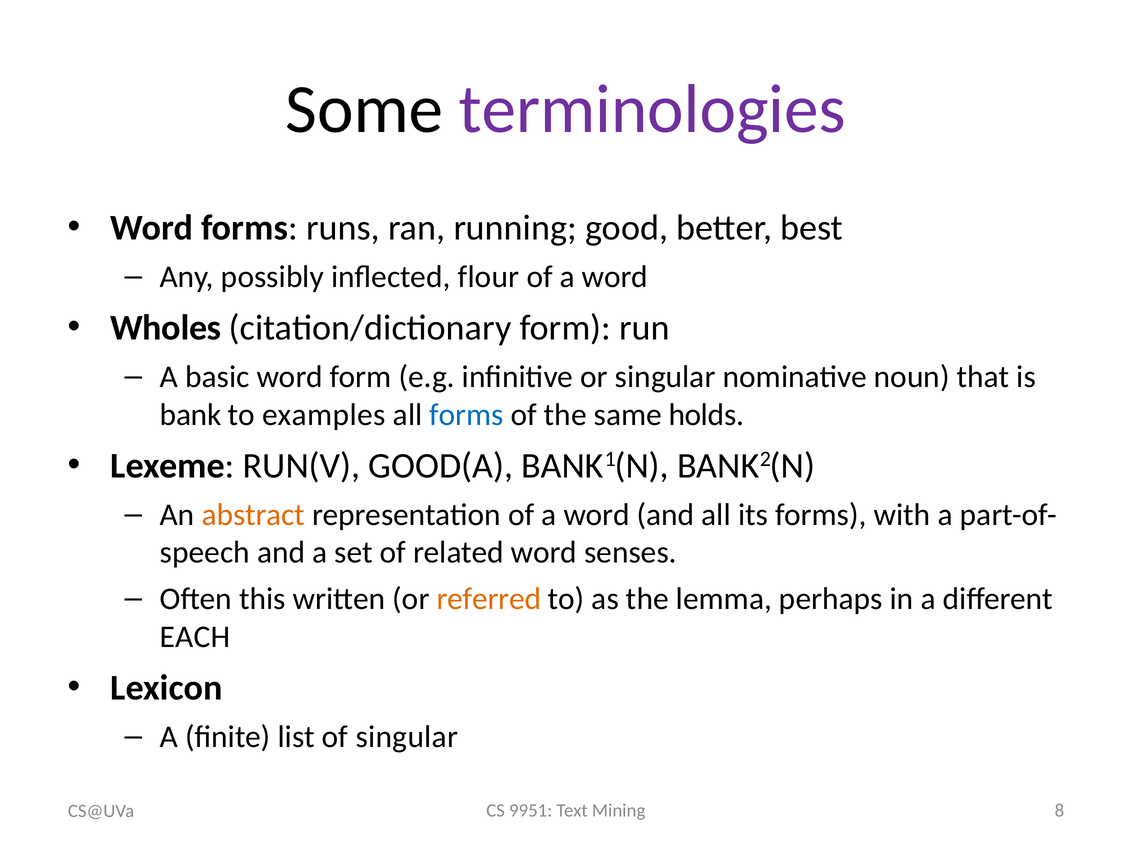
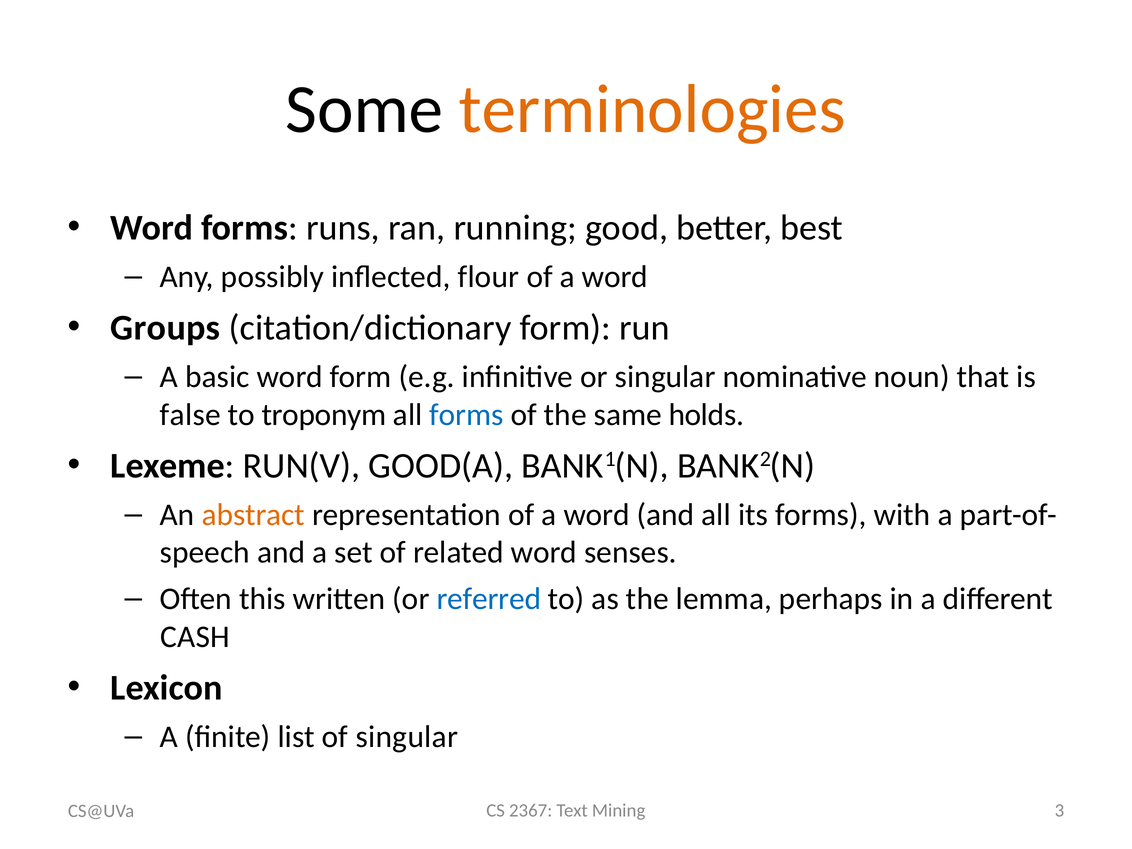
terminologies colour: purple -> orange (652, 110)
Wholes: Wholes -> Groups (165, 328)
bank: bank -> false (190, 415)
examples: examples -> troponym (324, 415)
referred colour: orange -> blue (489, 599)
EACH: EACH -> CASH (195, 637)
9951: 9951 -> 2367 (531, 811)
8: 8 -> 3 (1059, 811)
